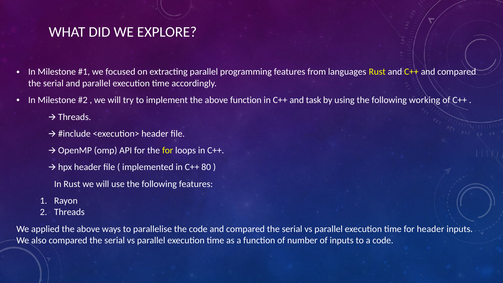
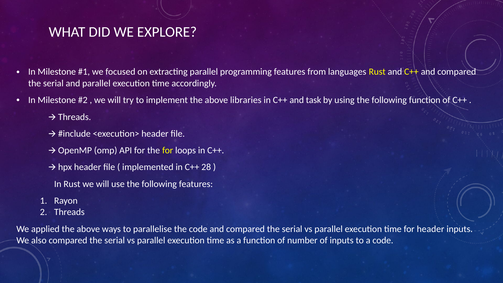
above function: function -> libraries (246, 100)
following working: working -> function (425, 100)
80: 80 -> 28 (206, 167)
